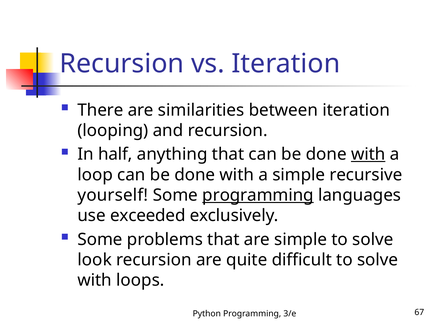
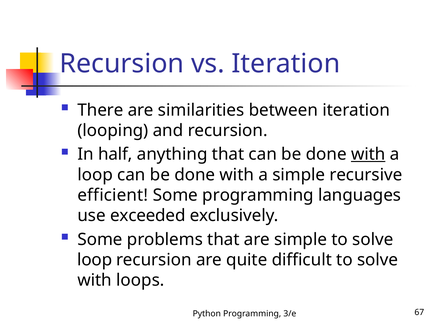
yourself: yourself -> efficient (113, 195)
programming underline: present -> none (258, 195)
look: look -> loop (95, 260)
